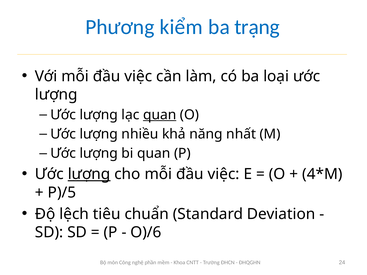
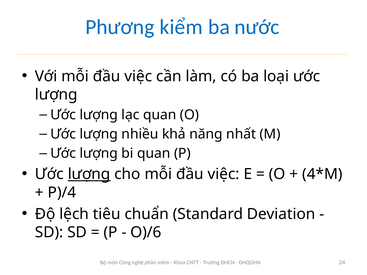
trạng: trạng -> nước (257, 27)
quan underline: present -> none (160, 115)
P)/5: P)/5 -> P)/4 (62, 193)
